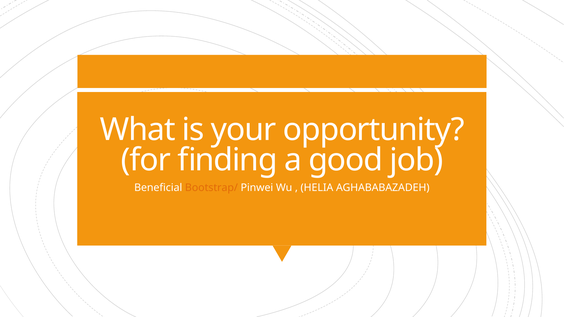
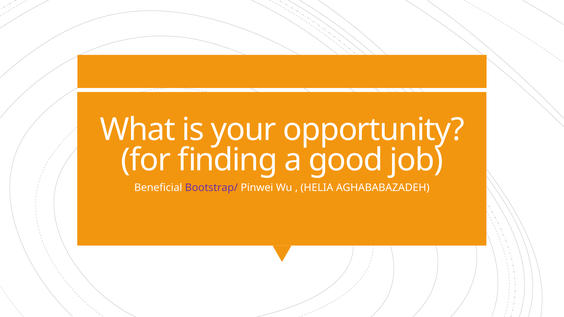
Bootstrap/ colour: orange -> purple (211, 188)
